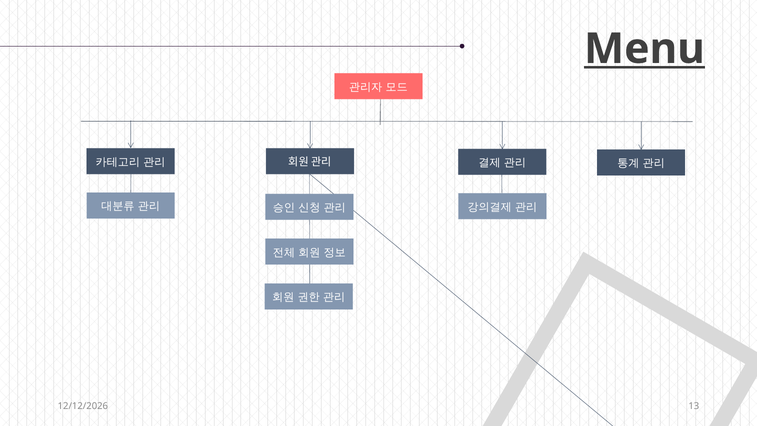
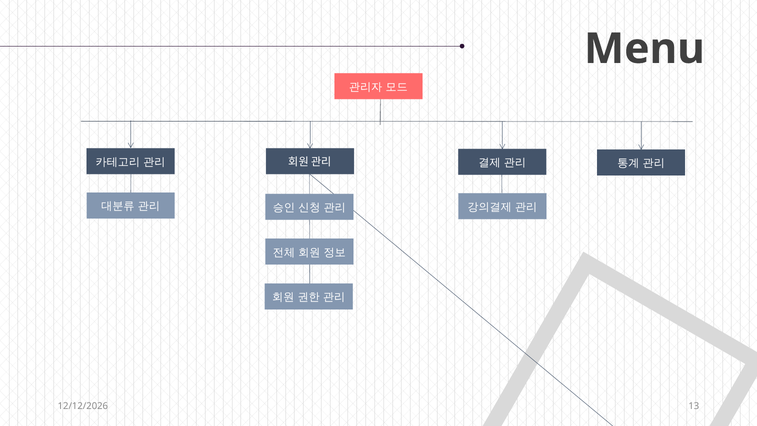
Menu underline: present -> none (644, 49)
